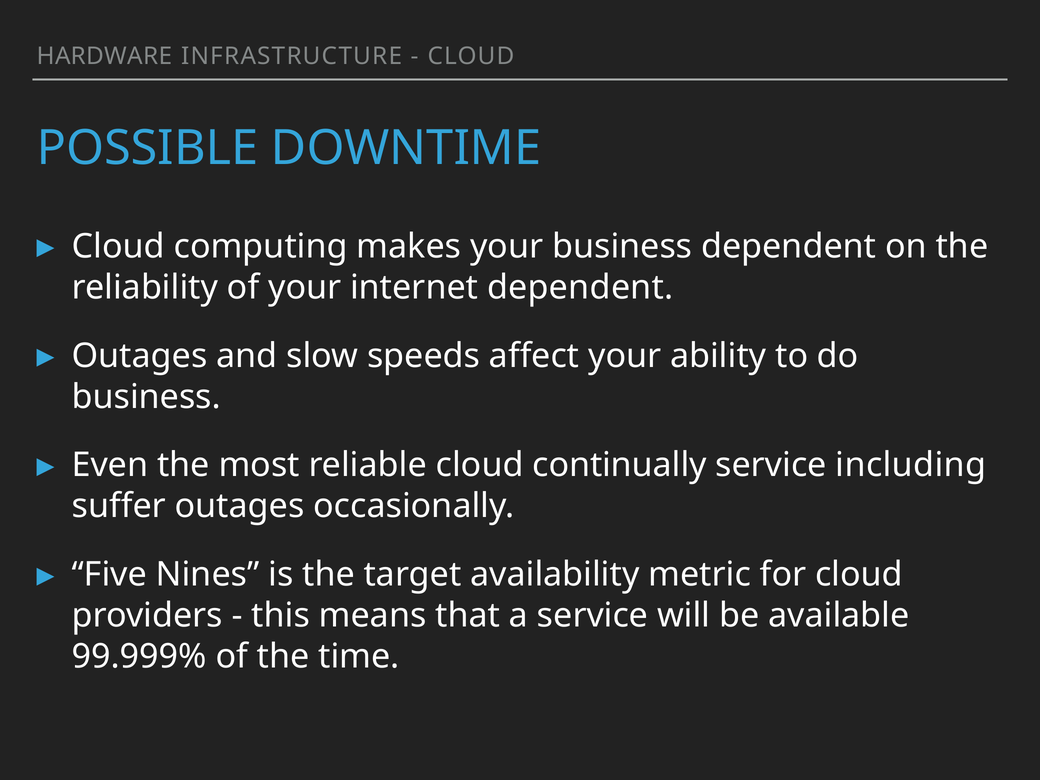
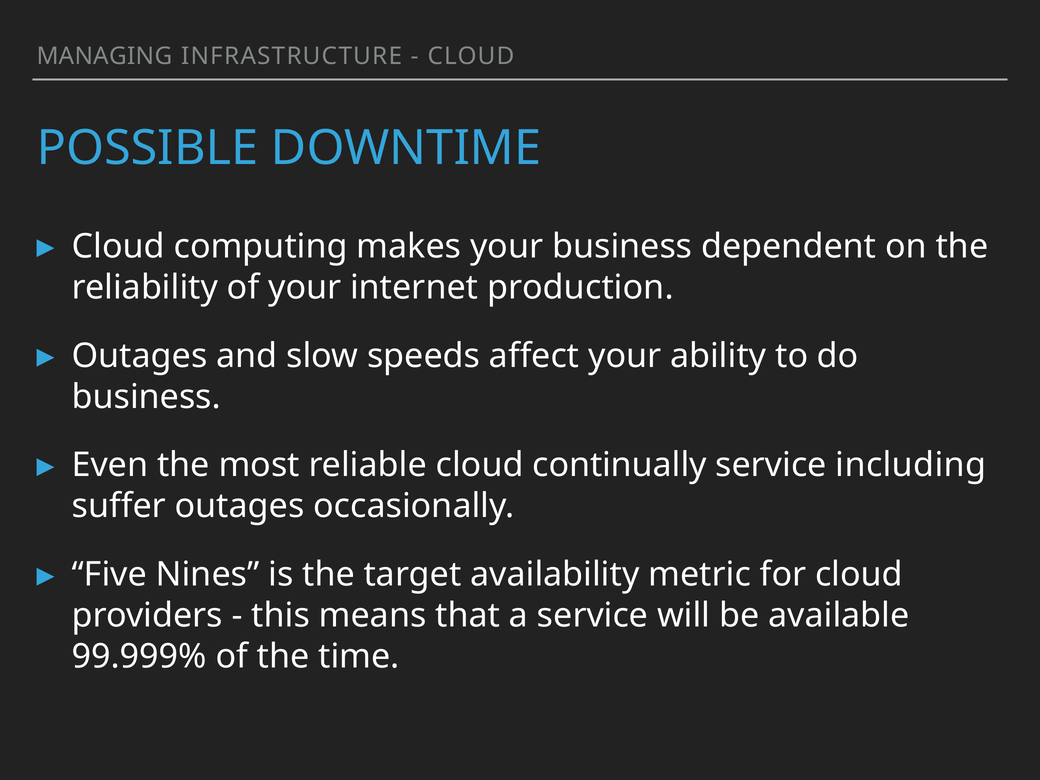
HARDWARE: HARDWARE -> MANAGING (104, 56)
internet dependent: dependent -> production (580, 287)
